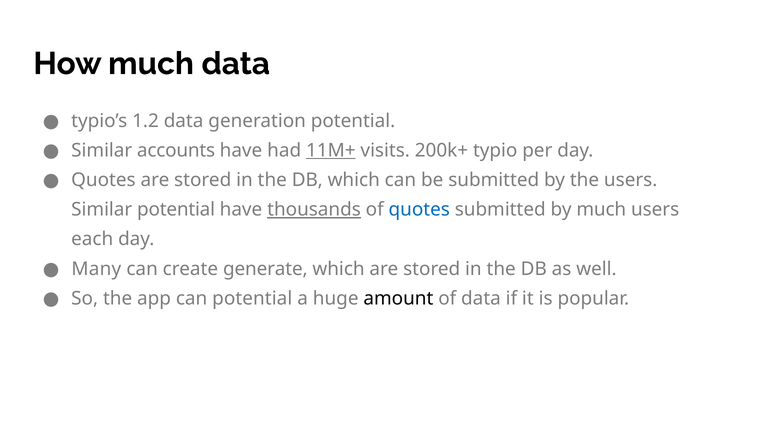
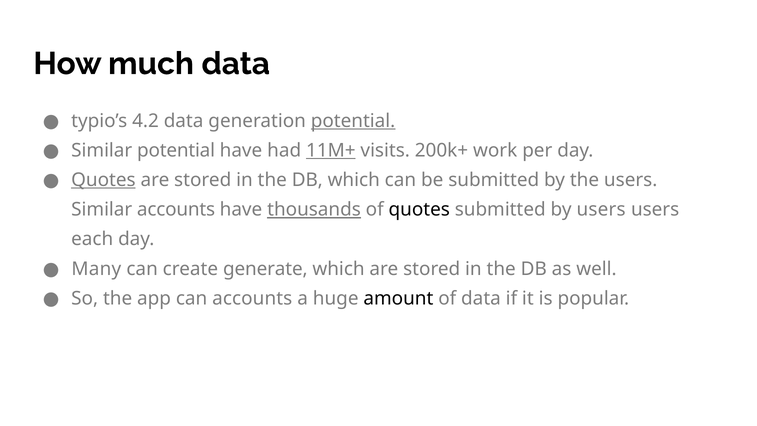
1.2: 1.2 -> 4.2 (145, 121)
potential underline: none -> present (353, 121)
Similar accounts: accounts -> potential (176, 150)
typio: typio -> work (495, 150)
Quotes underline: none -> present (103, 180)
Similar potential: potential -> accounts (176, 210)
quotes colour: blue -> black (419, 210)
by much: much -> users (601, 210)
can potential: potential -> accounts (252, 298)
